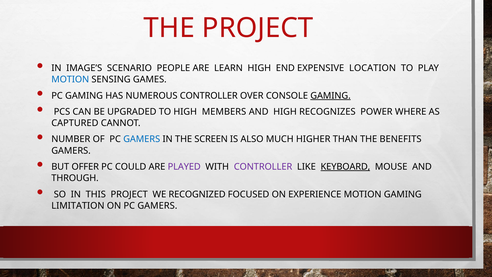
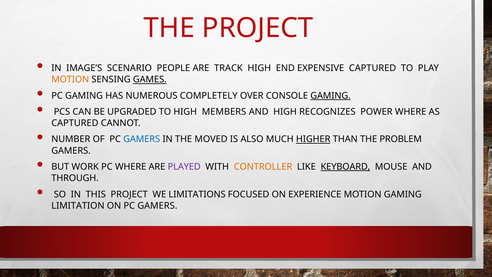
LEARN: LEARN -> TRACK (228, 68)
EXPENSIVE LOCATION: LOCATION -> CAPTURED (373, 68)
MOTION colour: blue -> orange (70, 80)
GAMES underline: none -> present (150, 80)
NUMEROUS CONTROLLER: CONTROLLER -> COMPLETELY (209, 96)
SCREEN: SCREEN -> MOVED (211, 139)
HIGHER underline: none -> present (313, 139)
BENEFITS: BENEFITS -> PROBLEM (401, 139)
OFFER: OFFER -> WORK (85, 167)
PC COULD: COULD -> WHERE (131, 167)
CONTROLLER colour: purple -> orange (263, 167)
RECOGNIZED: RECOGNIZED -> LIMITATIONS (197, 194)
